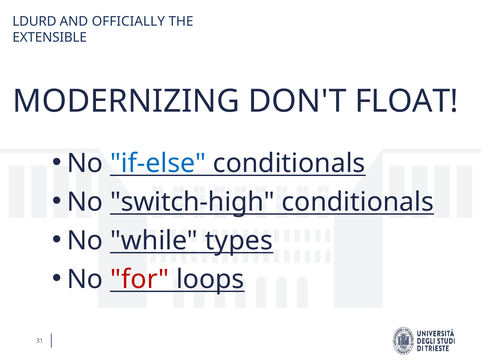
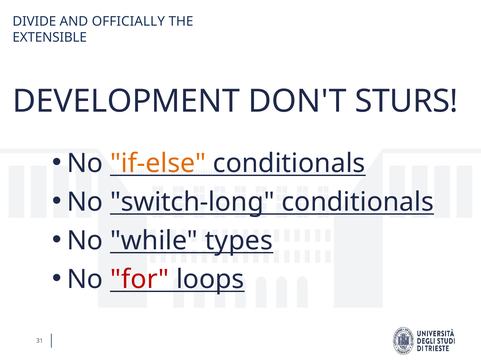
LDURD: LDURD -> DIVIDE (34, 22)
MODERNIZING: MODERNIZING -> DEVELOPMENT (126, 101)
FLOAT: FLOAT -> STURS (407, 101)
if-else colour: blue -> orange (158, 164)
switch-high: switch-high -> switch-long (192, 202)
